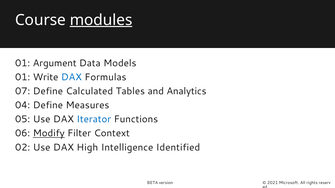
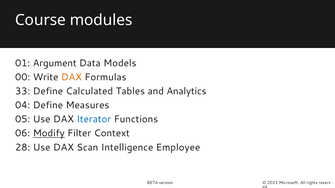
modules underline: present -> none (101, 20)
01: 01 -> 00 (23, 77)
DAX colour: blue -> orange (71, 77)
07: 07 -> 33 (23, 91)
02: 02 -> 28 (23, 148)
High: High -> Scan (87, 148)
Identified: Identified -> Employee (178, 148)
